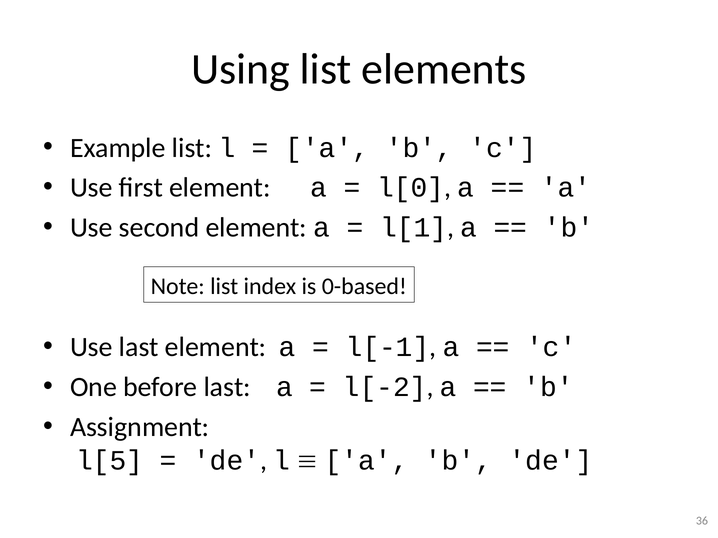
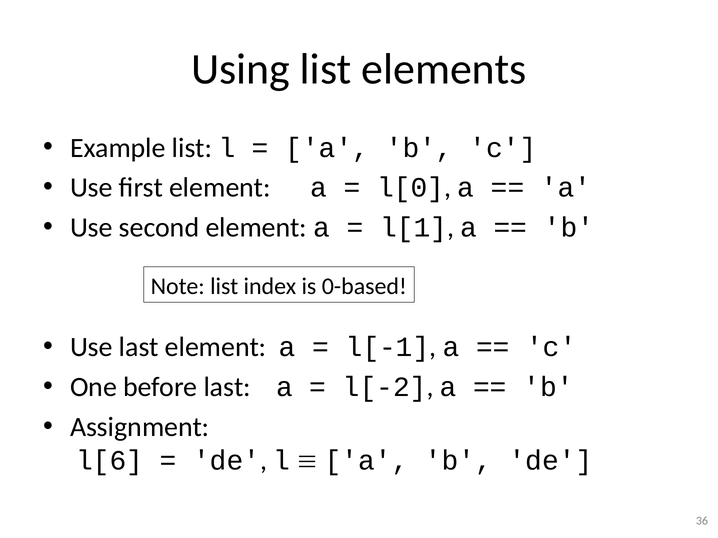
l[5: l[5 -> l[6 (110, 461)
